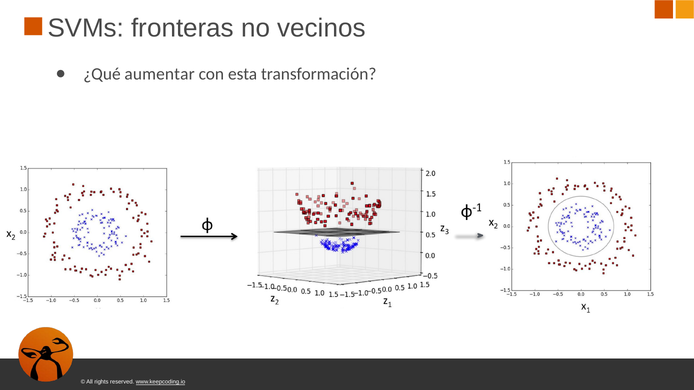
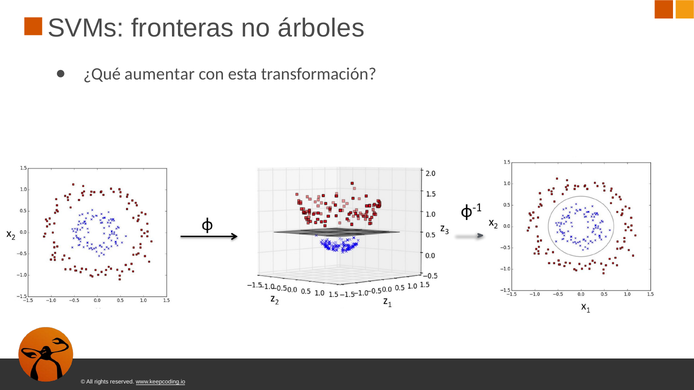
vecinos: vecinos -> árboles (321, 28)
